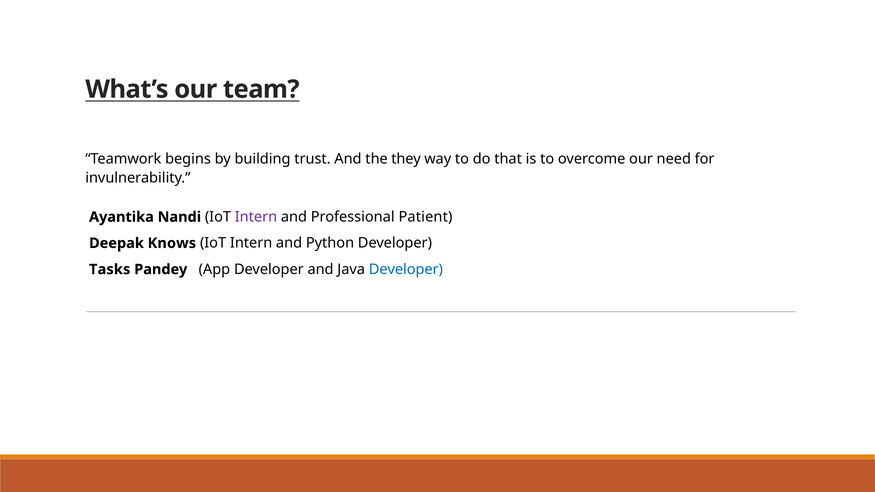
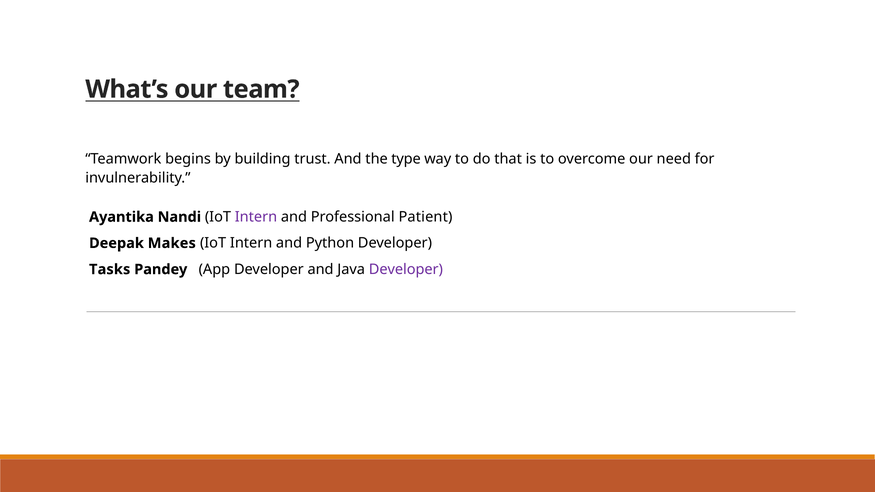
they: they -> type (406, 159)
Knows: Knows -> Makes (172, 243)
Developer colour: blue -> purple (406, 269)
